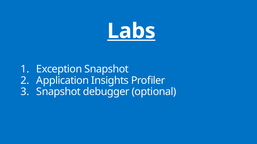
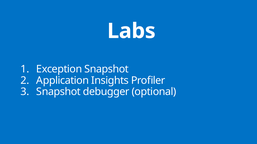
Labs underline: present -> none (131, 31)
